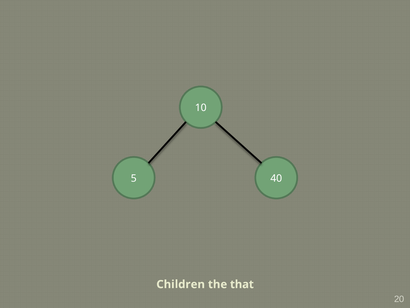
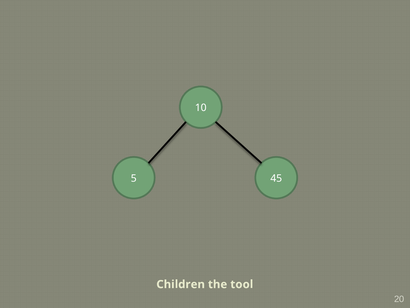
40: 40 -> 45 (276, 178)
that: that -> tool (242, 284)
